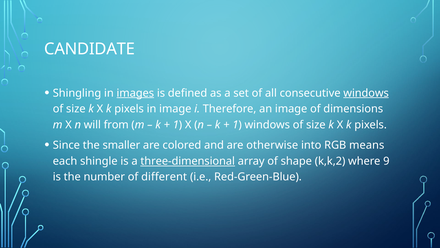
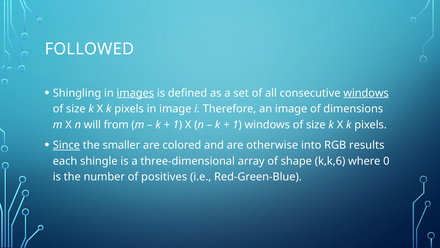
CANDIDATE: CANDIDATE -> FOLLOWED (90, 49)
Since underline: none -> present (66, 145)
means: means -> results (367, 145)
three-dimensional underline: present -> none (188, 161)
k,k,2: k,k,2 -> k,k,6 (330, 161)
9: 9 -> 0 (386, 161)
different: different -> positives (164, 177)
